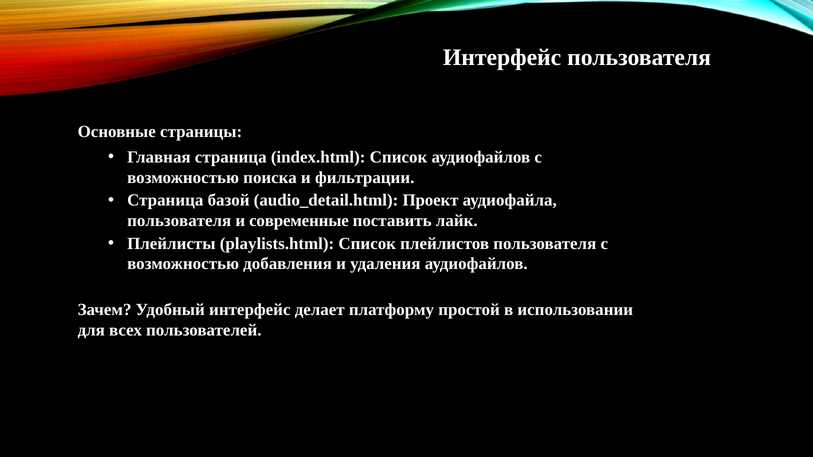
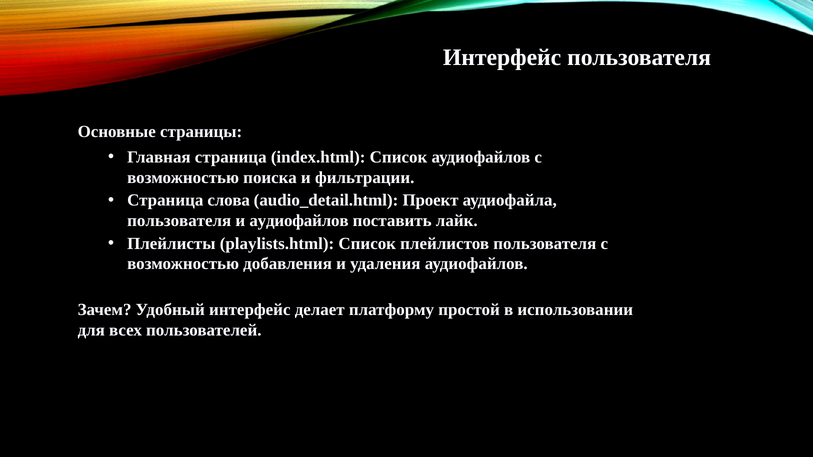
базой: базой -> слова (229, 201)
и современные: современные -> аудиофайлов (299, 221)
